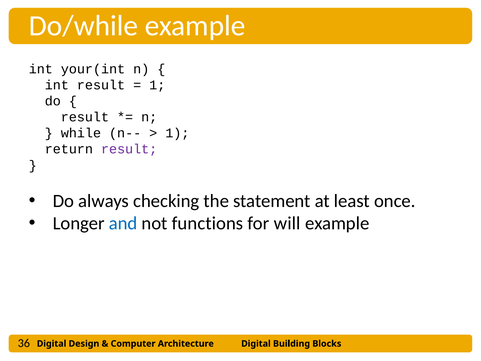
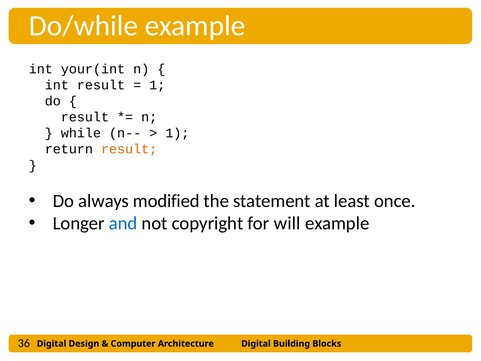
result colour: purple -> orange (129, 149)
checking: checking -> modified (166, 201)
functions: functions -> copyright (208, 223)
